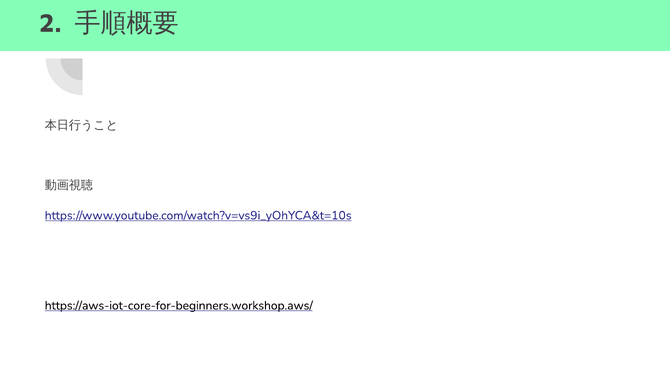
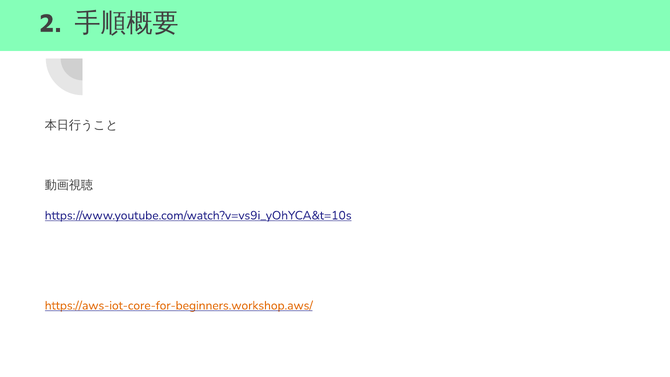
https://aws-iot-core-for-beginners.workshop.aws/ colour: black -> orange (179, 305)
